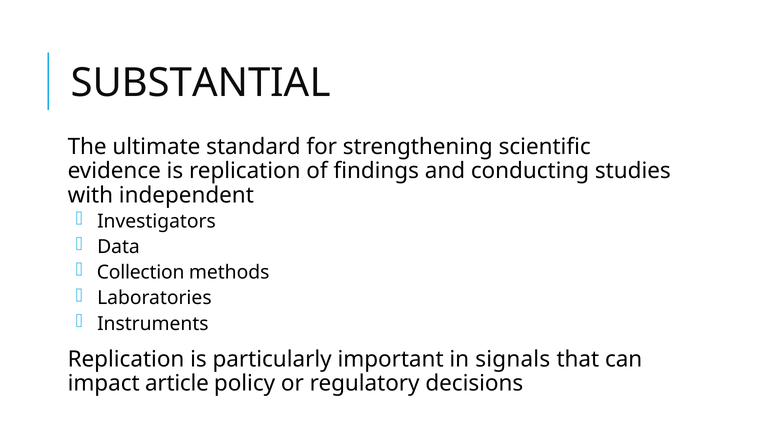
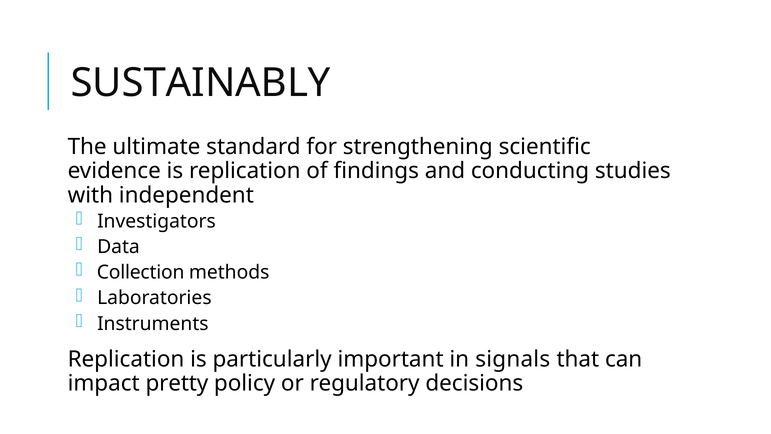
SUBSTANTIAL: SUBSTANTIAL -> SUSTAINABLY (201, 83)
article: article -> pretty (177, 383)
